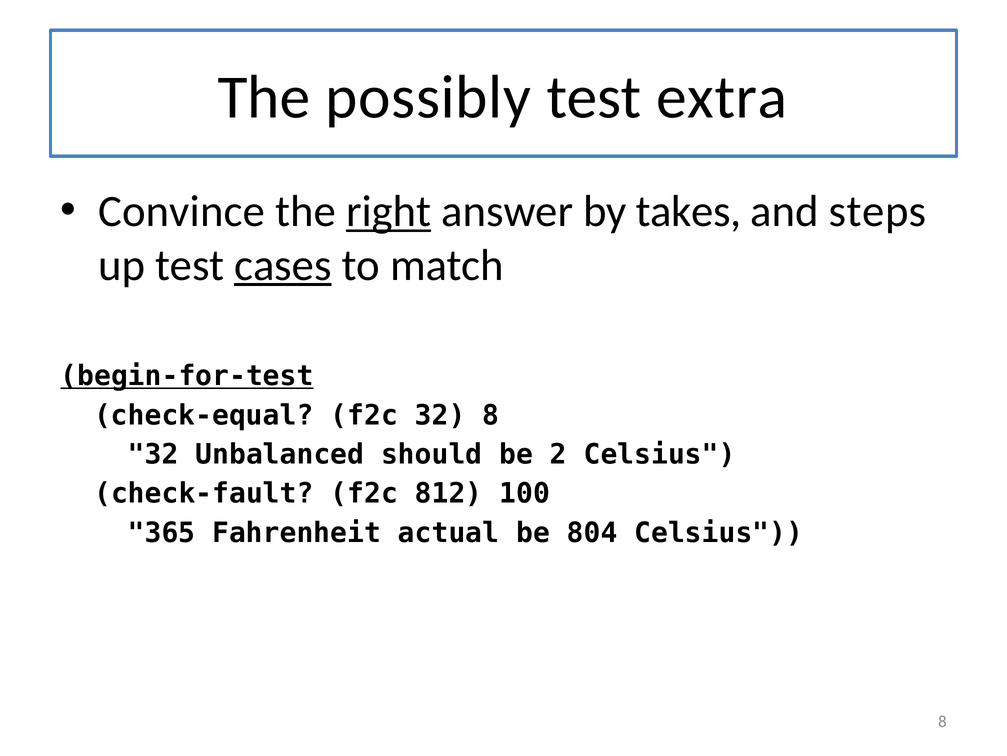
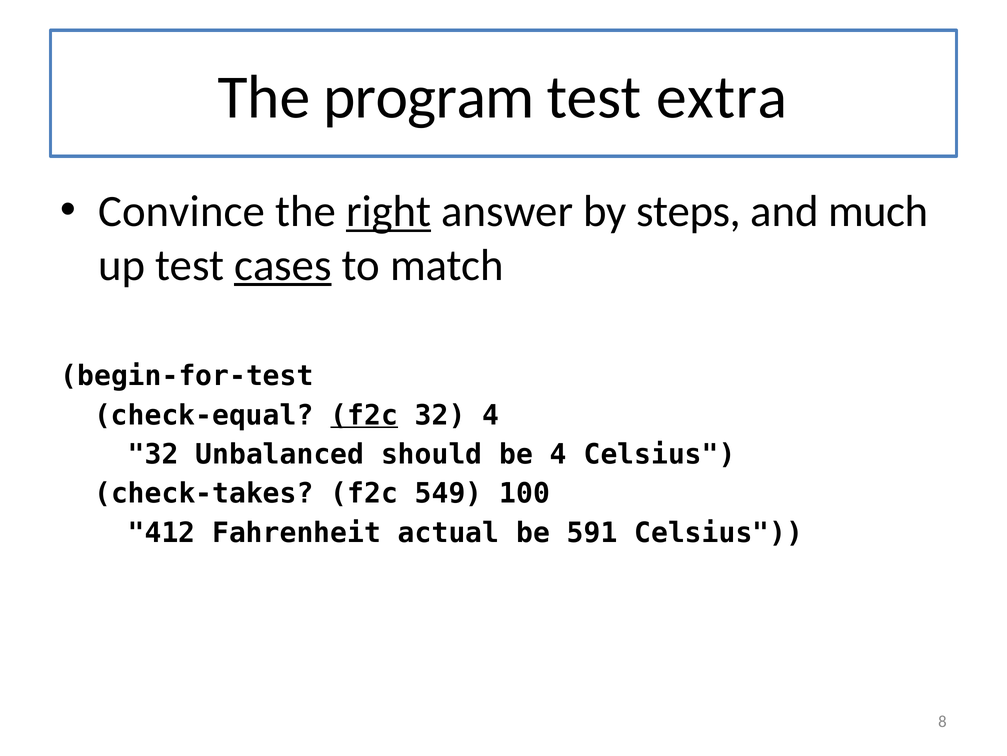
possibly: possibly -> program (429, 97)
takes: takes -> steps (689, 211)
steps: steps -> much (878, 211)
begin-for-test underline: present -> none (187, 376)
f2c underline: none -> present (364, 415)
32 8: 8 -> 4 (491, 415)
be 2: 2 -> 4 (558, 454)
check-fault: check-fault -> check-takes (204, 493)
812: 812 -> 549 (449, 493)
365: 365 -> 412 (162, 532)
804: 804 -> 591 (592, 532)
